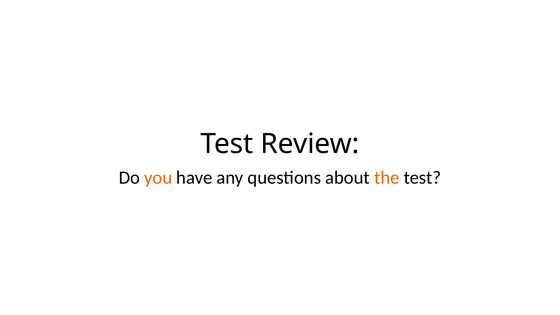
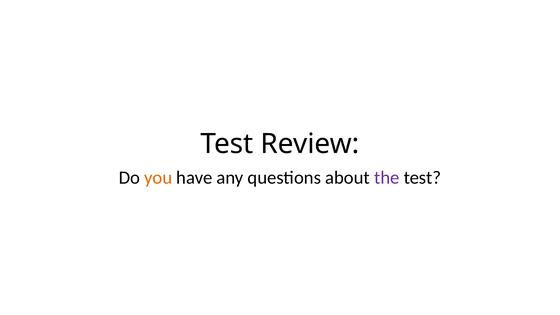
the colour: orange -> purple (387, 178)
